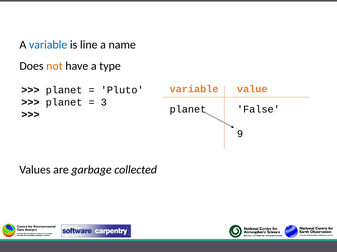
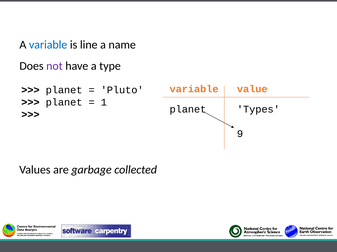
not colour: orange -> purple (54, 66)
3: 3 -> 1 (104, 103)
False: False -> Types (258, 110)
